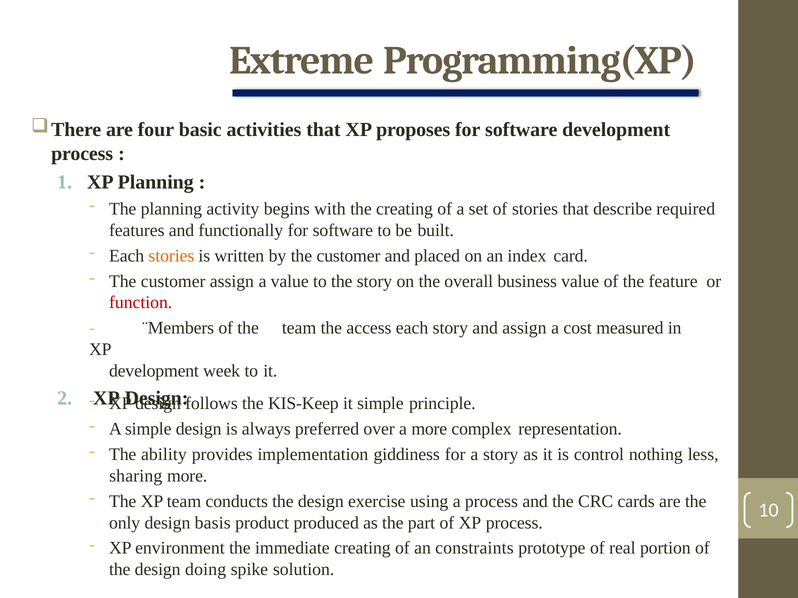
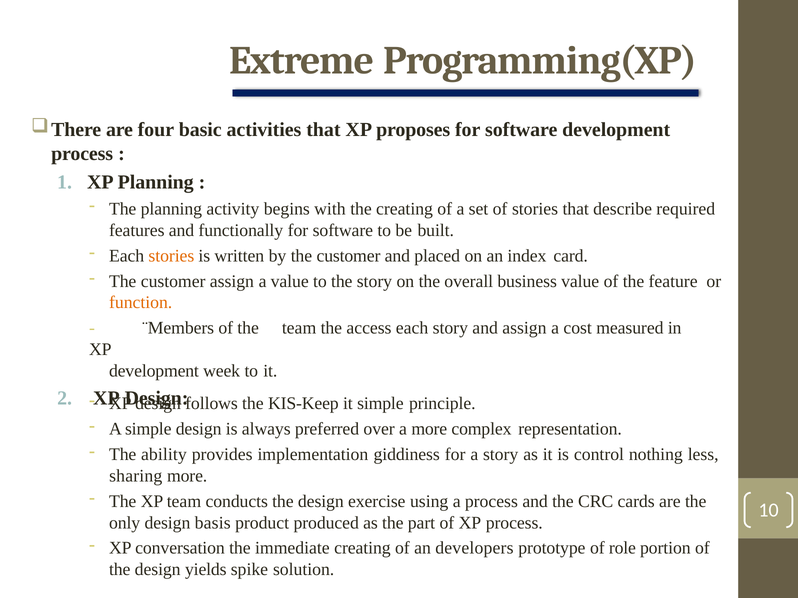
function colour: red -> orange (141, 303)
environment: environment -> conversation (180, 549)
constraints: constraints -> developers (474, 549)
real: real -> role (622, 549)
doing: doing -> yields (206, 570)
